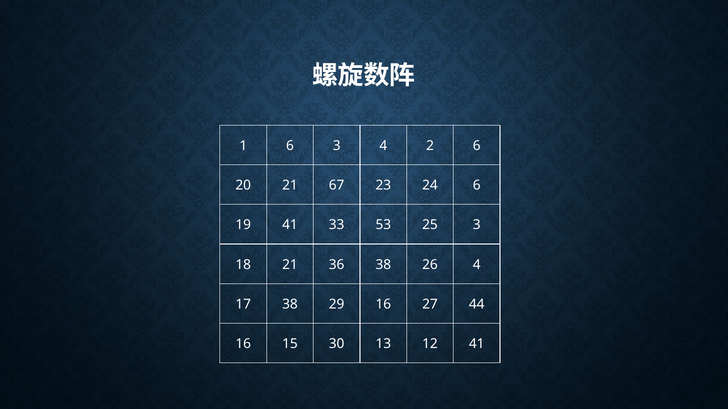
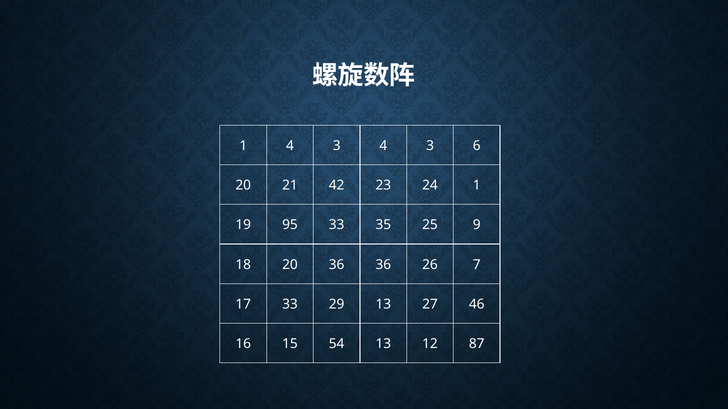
1 6: 6 -> 4 (290, 146)
3 4 2: 2 -> 3 (430, 146)
67: 67 -> 42 (337, 186)
24 6: 6 -> 1 (477, 186)
19 41: 41 -> 95 (290, 225)
53: 53 -> 35 (383, 225)
25 3: 3 -> 9 (477, 225)
18 21: 21 -> 20 (290, 265)
36 38: 38 -> 36 (383, 265)
26 4: 4 -> 7 (477, 265)
17 38: 38 -> 33 (290, 305)
29 16: 16 -> 13 (383, 305)
44: 44 -> 46 (477, 305)
30: 30 -> 54 (337, 344)
12 41: 41 -> 87 (477, 344)
